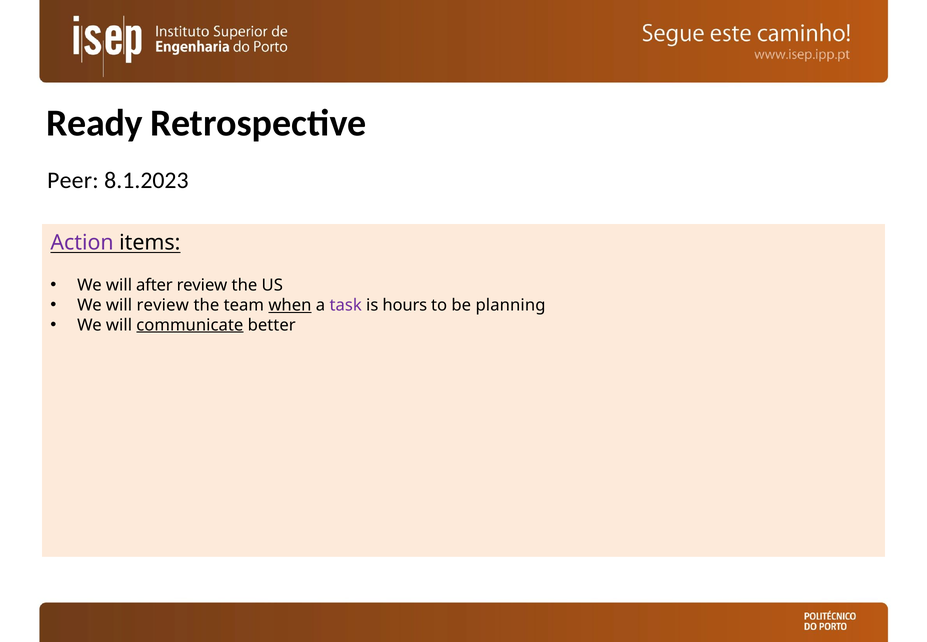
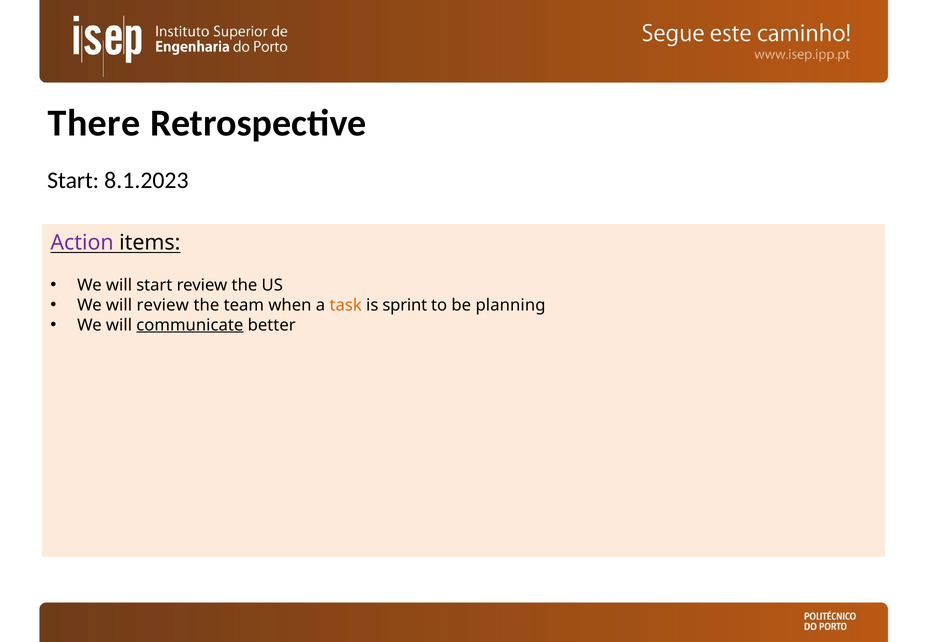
Ready: Ready -> There (94, 123)
Peer: Peer -> Start (73, 181)
will after: after -> start (154, 285)
when underline: present -> none (290, 305)
task colour: purple -> orange (346, 305)
hours: hours -> sprint (405, 305)
